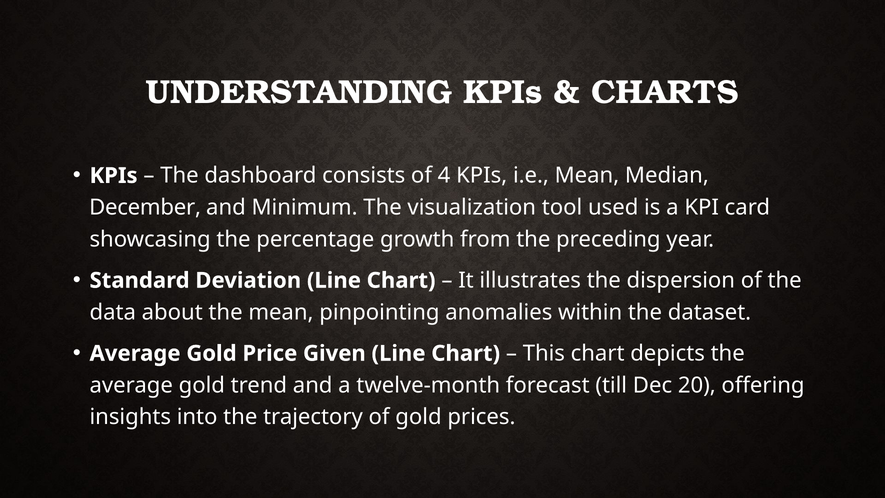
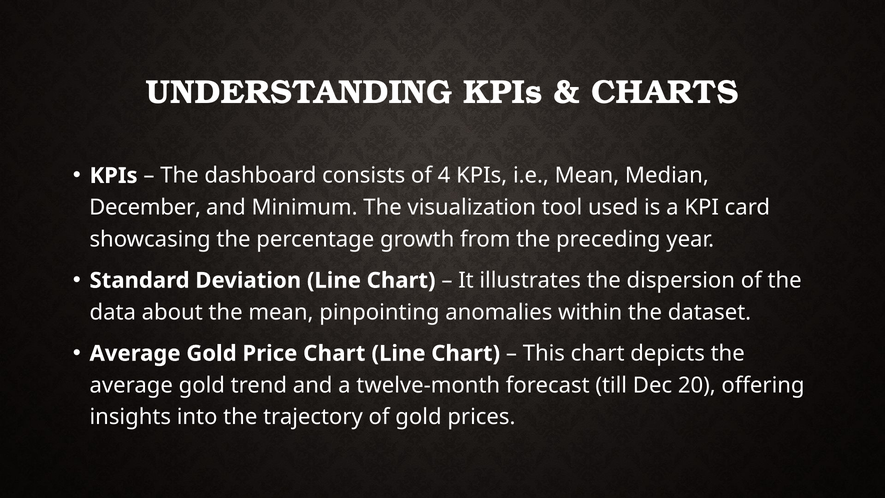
Price Given: Given -> Chart (334, 353)
